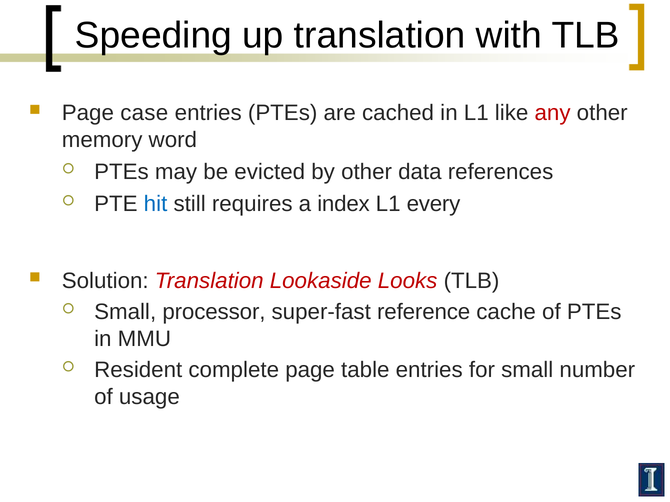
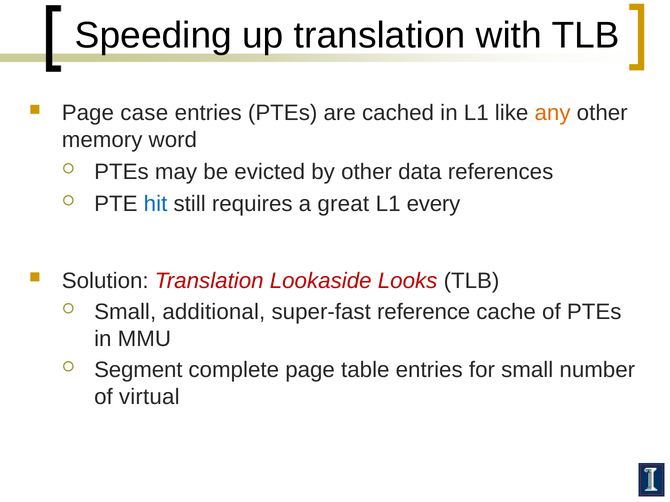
any colour: red -> orange (553, 113)
index: index -> great (343, 204)
processor: processor -> additional (214, 312)
Resident: Resident -> Segment (138, 370)
usage: usage -> virtual (149, 397)
